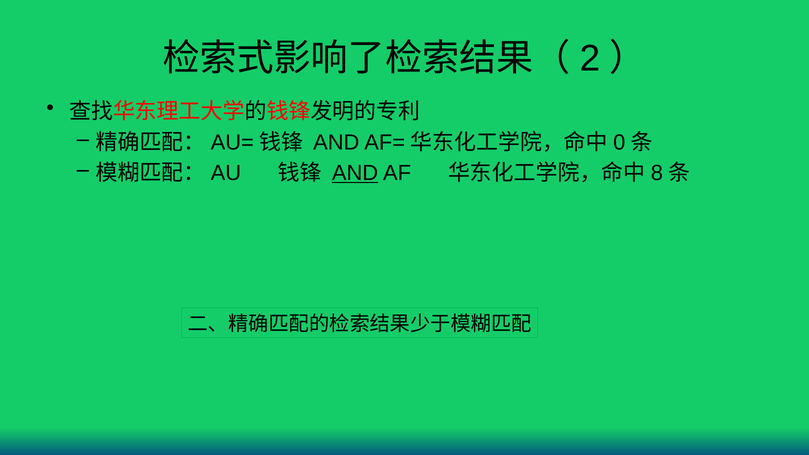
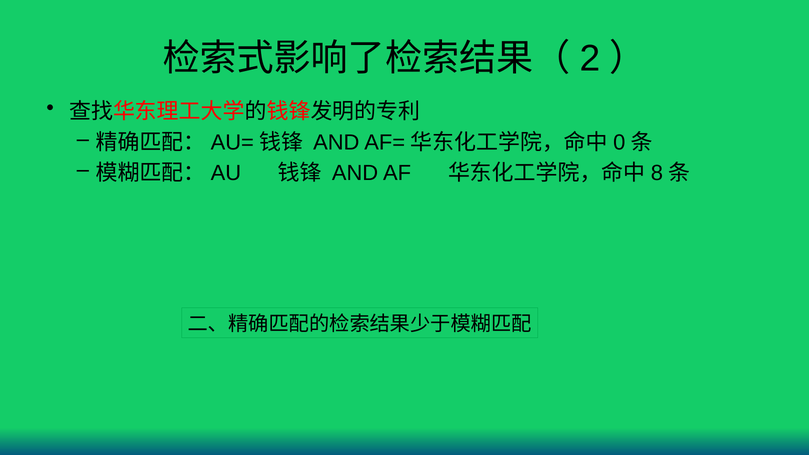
AND underline: present -> none (355, 173)
